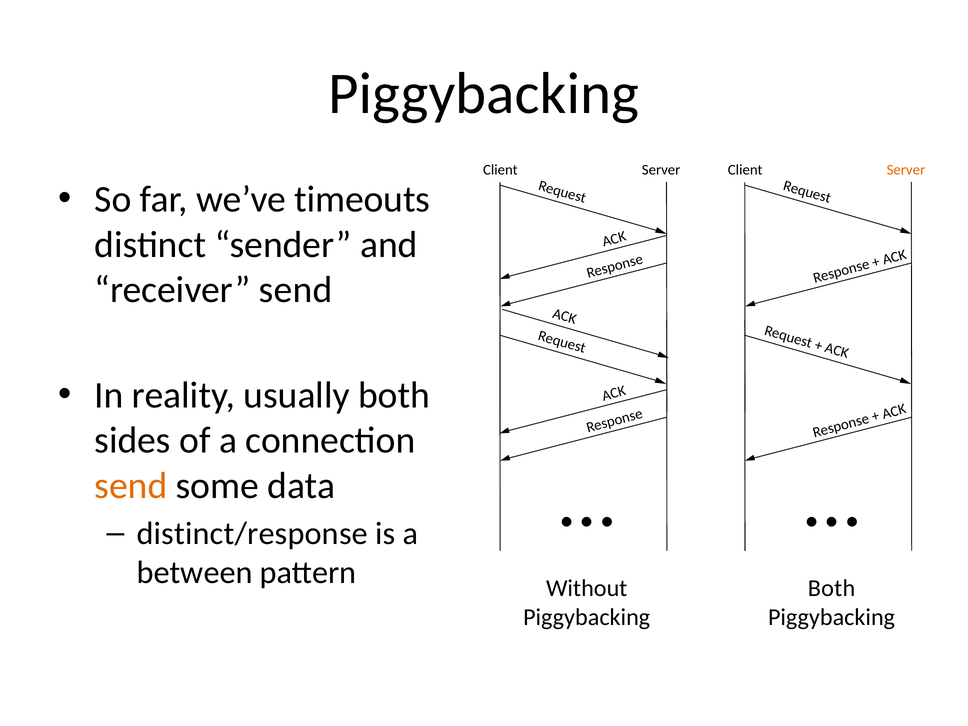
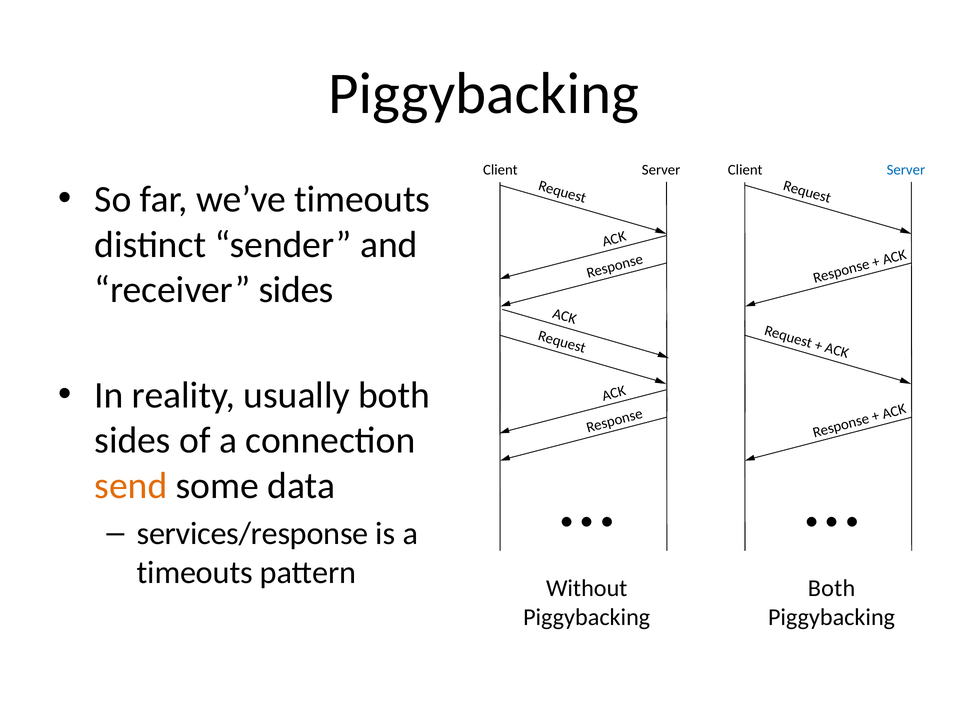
Server colour: orange -> blue (906, 170)
receiver send: send -> sides (296, 290)
distinct/response: distinct/response -> services/response (253, 534)
between: between -> timeouts (195, 573)
